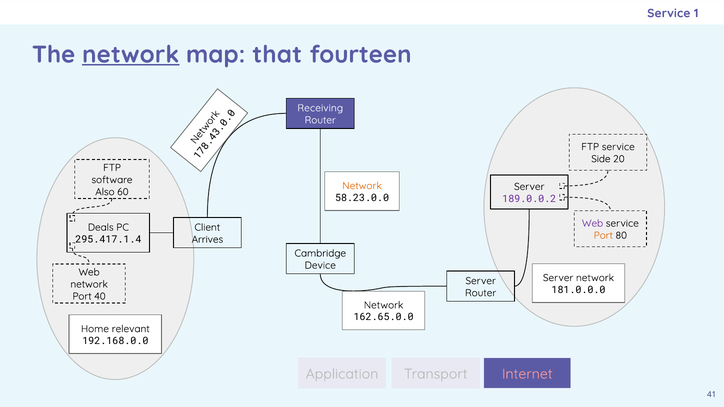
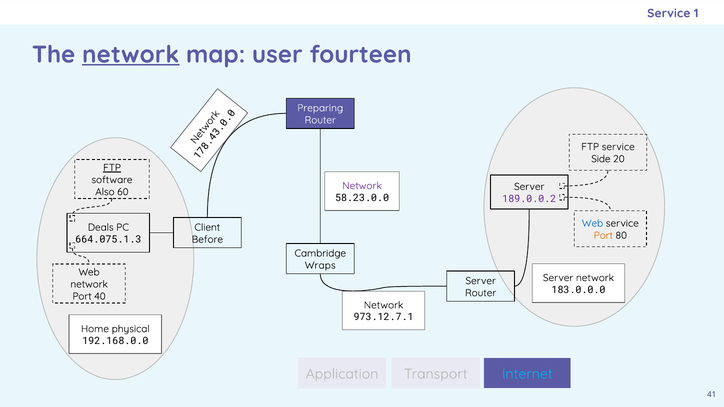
that: that -> user (277, 55)
Receiving: Receiving -> Preparing (320, 108)
FTP underline: none -> present (112, 168)
Network colour: orange -> purple (362, 186)
Web colour: purple -> blue (593, 223)
Arrives: Arrives -> Before (207, 240)
295.417.1.4: 295.417.1.4 -> 664.075.1.3 (108, 240)
Device: Device -> Wraps (320, 266)
181.0.0.0: 181.0.0.0 -> 183.0.0.0 (578, 290)
162.65.0.0: 162.65.0.0 -> 973.12.7.1 (384, 317)
relevant: relevant -> physical (131, 329)
Internet colour: pink -> light blue (527, 374)
